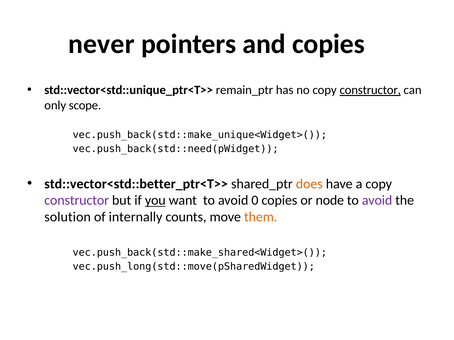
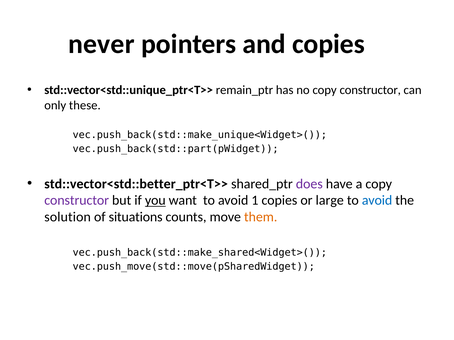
constructor underline: present -> none (370, 90)
scope: scope -> these (85, 105)
vec.push_back(std::need(pWidget: vec.push_back(std::need(pWidget -> vec.push_back(std::part(pWidget (176, 149)
does colour: orange -> purple (309, 184)
0: 0 -> 1 (255, 201)
node: node -> large (330, 201)
avoid colour: purple -> blue (377, 201)
internally: internally -> situations (136, 217)
vec.push_long(std::move(pSharedWidget: vec.push_long(std::move(pSharedWidget -> vec.push_move(std::move(pSharedWidget (194, 267)
